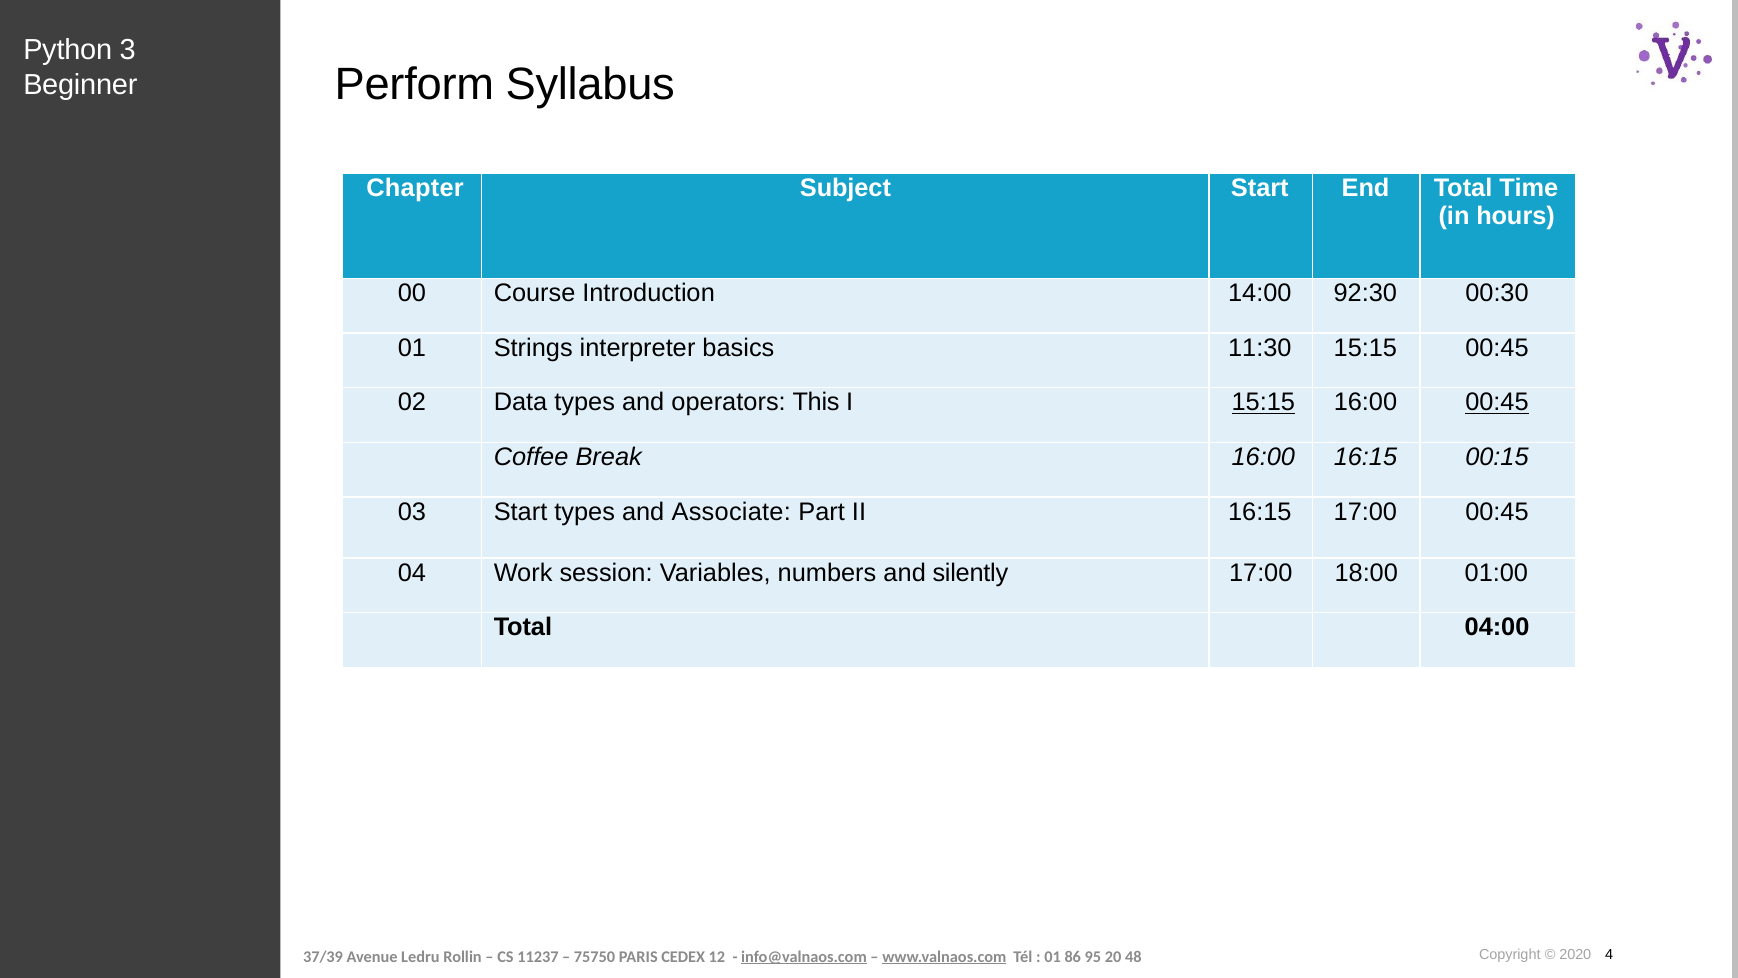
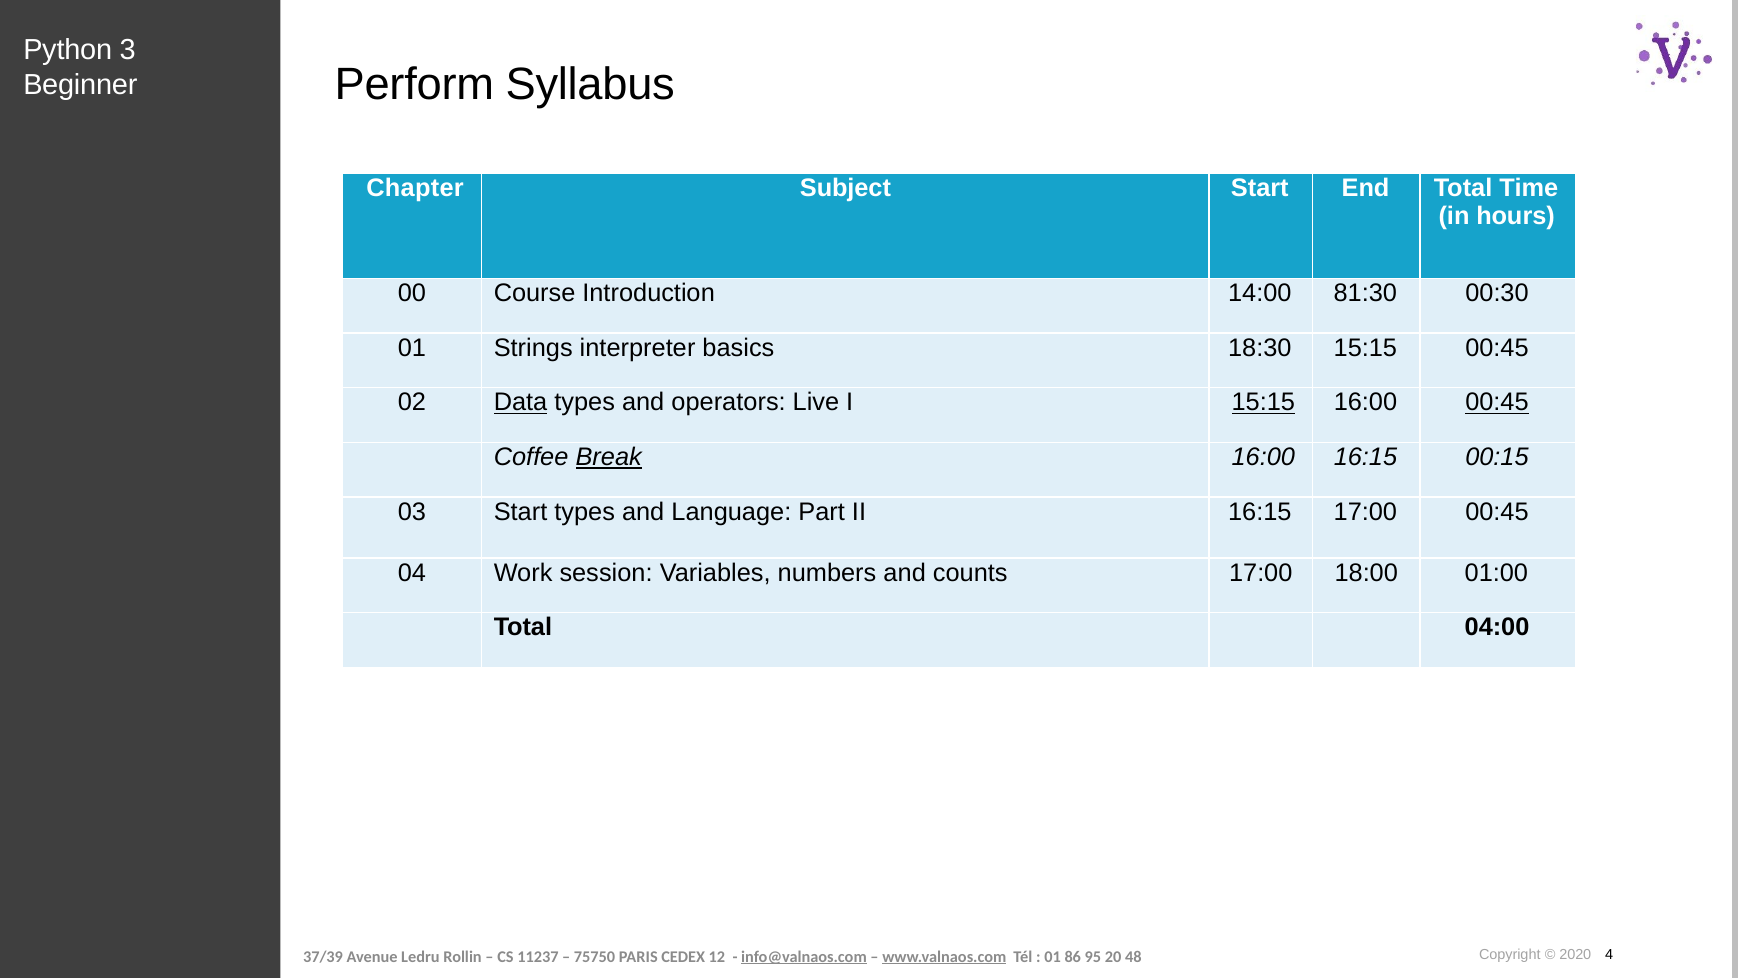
92:30: 92:30 -> 81:30 (1365, 293)
11:30: 11:30 -> 18:30 (1260, 348)
Data underline: none -> present (521, 402)
This: This -> Live (816, 402)
Break underline: none -> present (609, 457)
Associate: Associate -> Language (731, 512)
silently: silently -> counts (970, 572)
